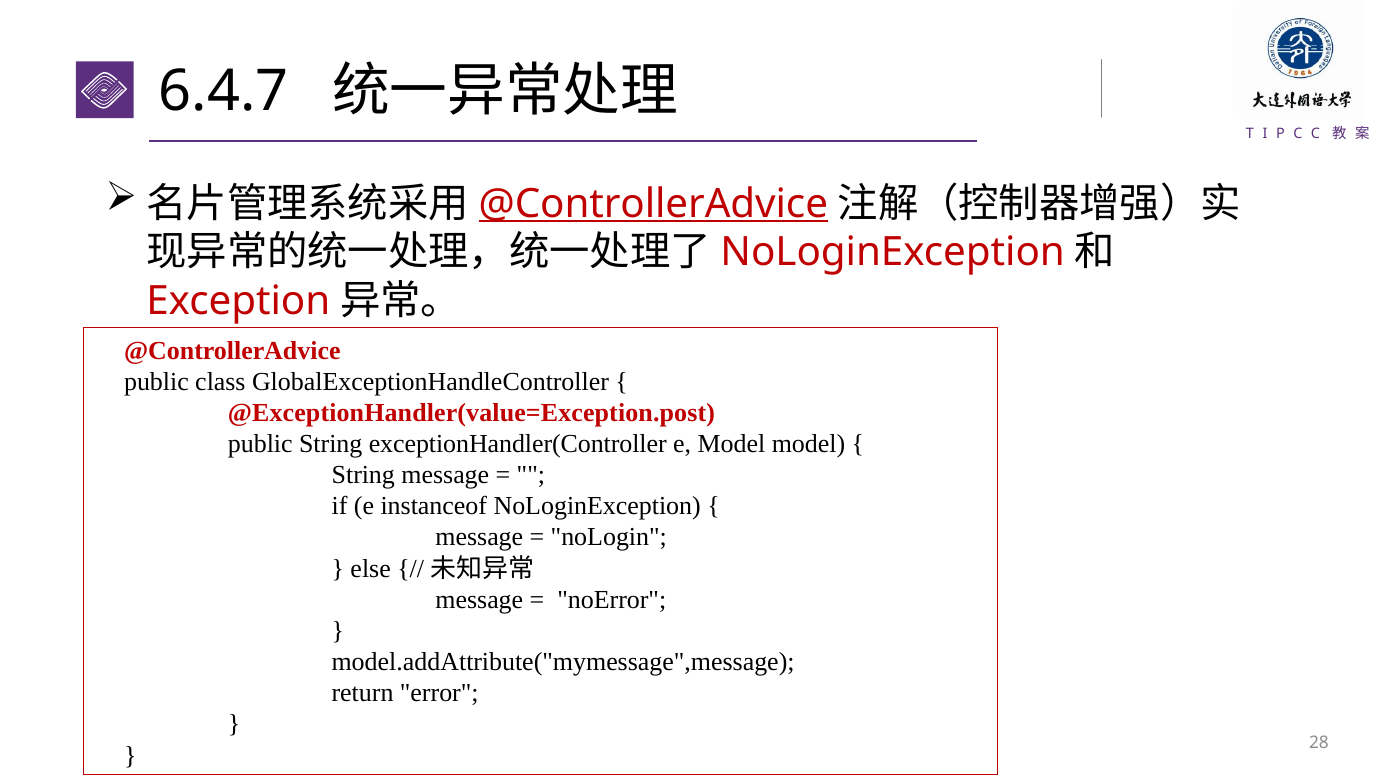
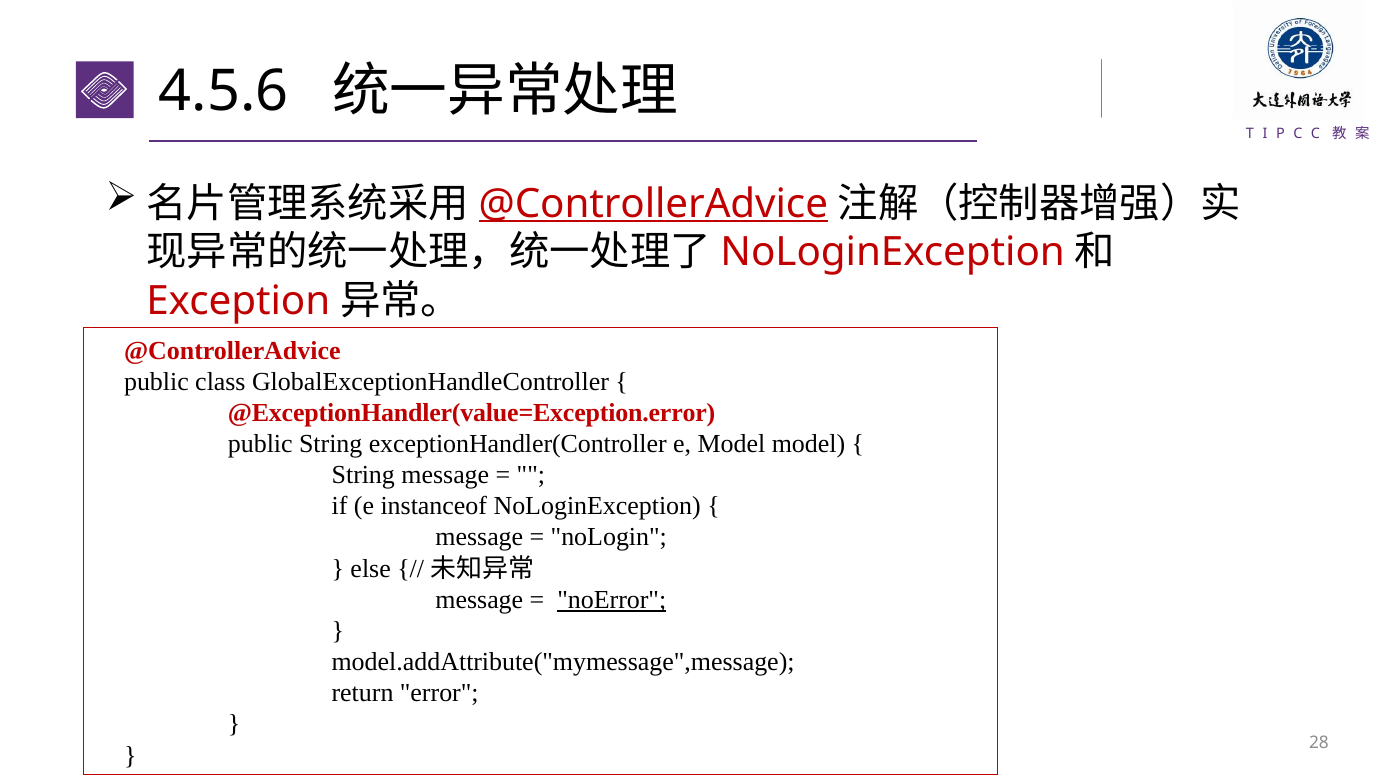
6.4.7: 6.4.7 -> 4.5.6 (224, 91)
@ExceptionHandler(value=Exception.post: @ExceptionHandler(value=Exception.post -> @ExceptionHandler(value=Exception.error (472, 413)
noError underline: none -> present (612, 599)
